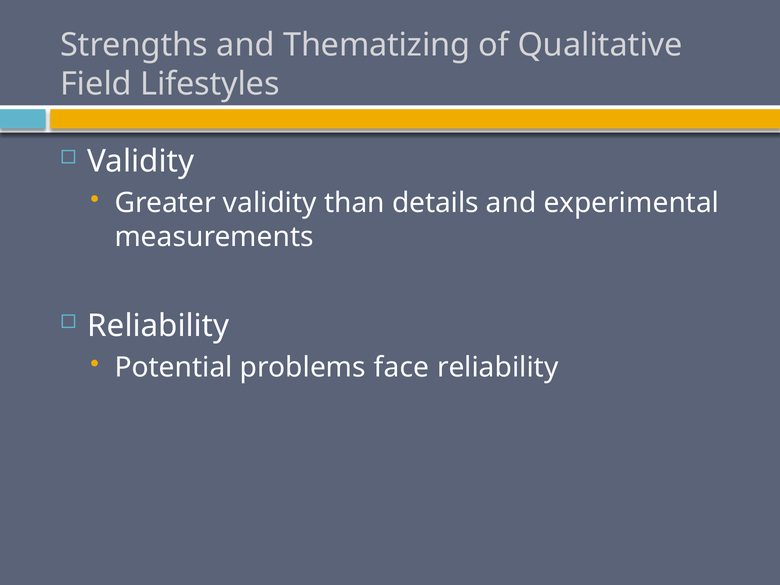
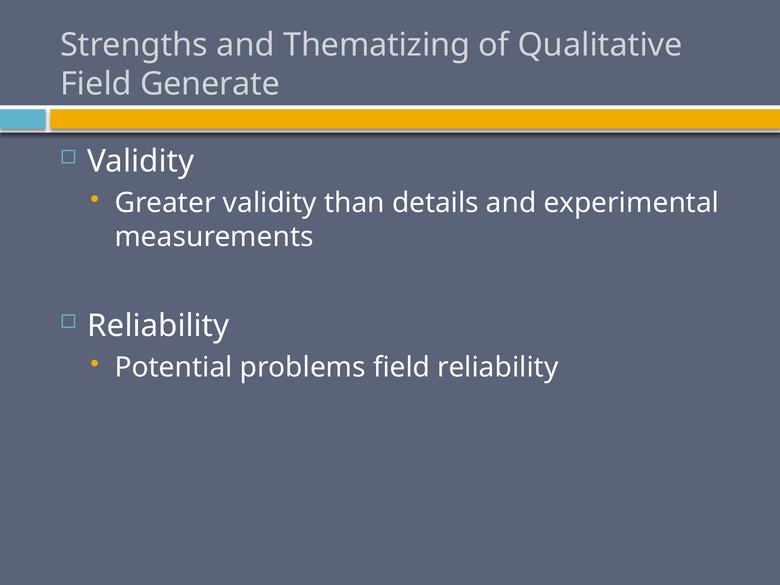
Lifestyles: Lifestyles -> Generate (210, 84)
problems face: face -> field (402, 367)
